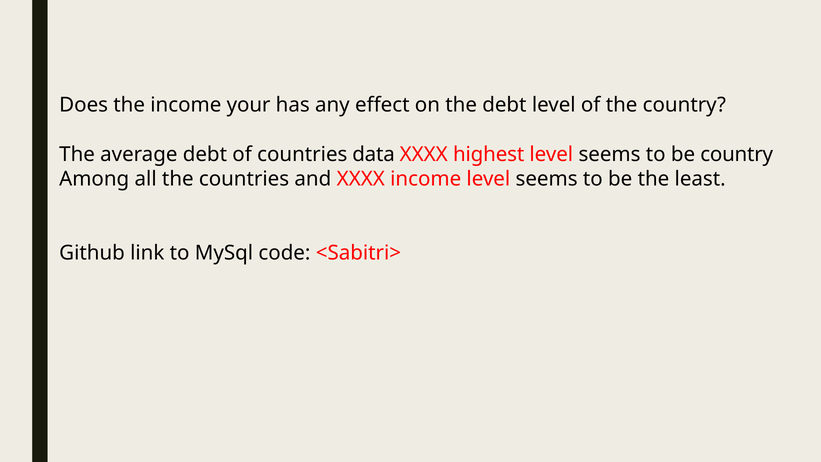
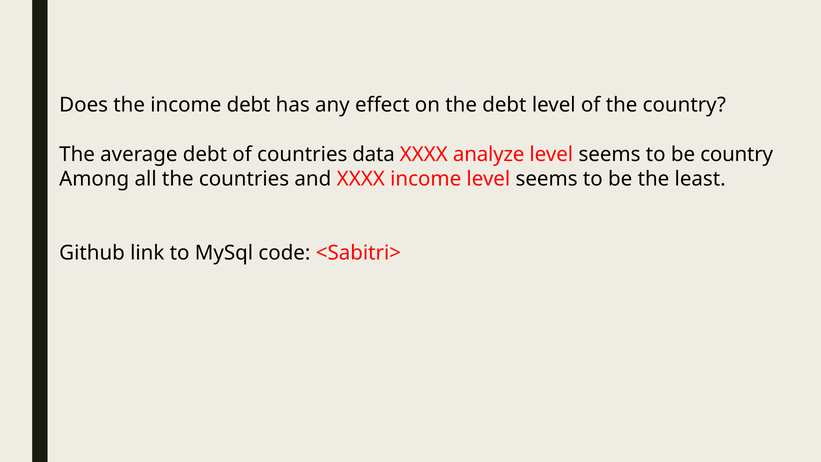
income your: your -> debt (249, 105)
highest: highest -> analyze (489, 154)
